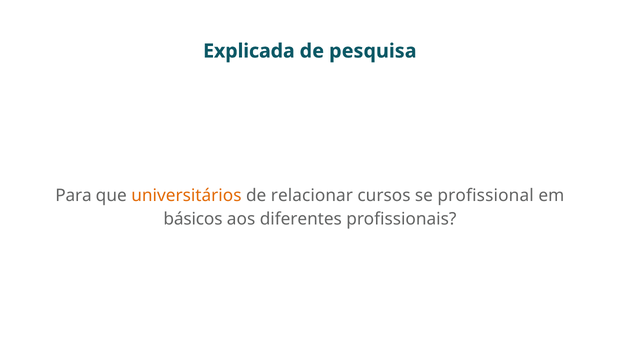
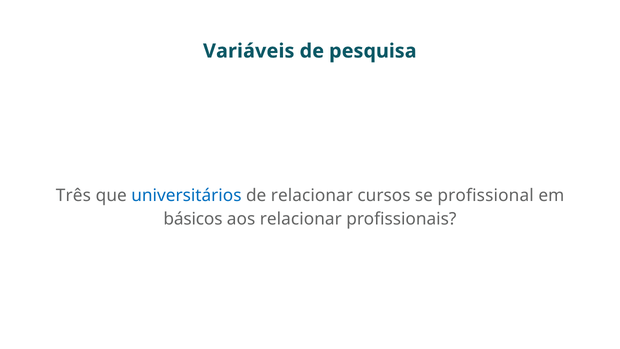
Explicada: Explicada -> Variáveis (249, 51)
Para: Para -> Três (73, 195)
universitários colour: orange -> blue (186, 195)
aos diferentes: diferentes -> relacionar (301, 219)
